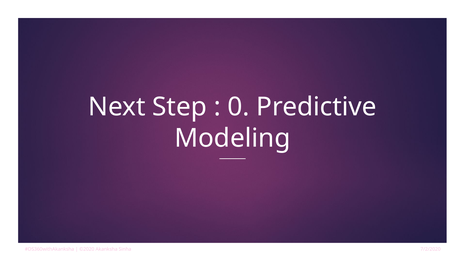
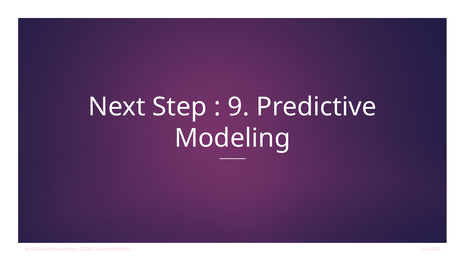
0: 0 -> 9 (238, 107)
